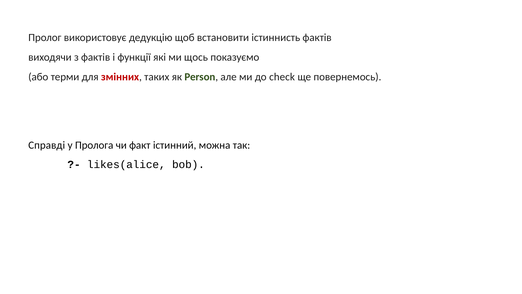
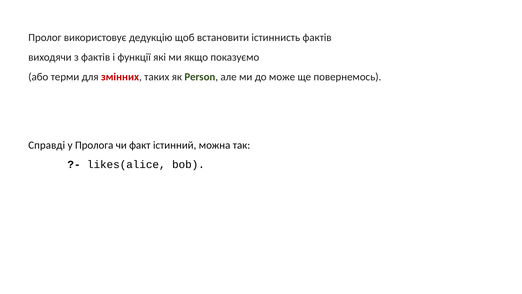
щось: щось -> якщо (196, 57)
check: check -> може (282, 77)
